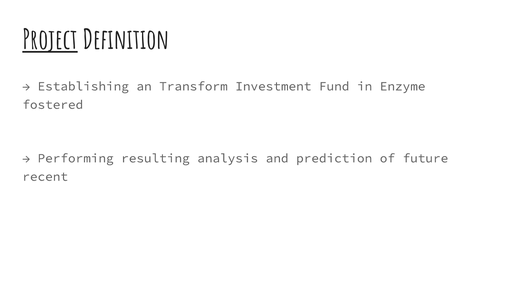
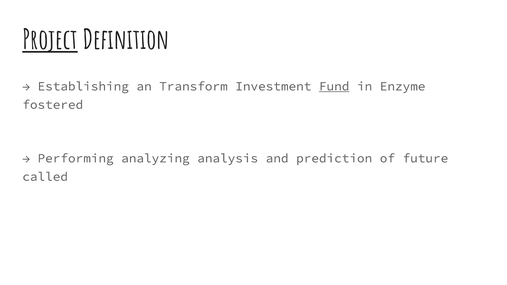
Fund underline: none -> present (334, 86)
resulting: resulting -> analyzing (155, 158)
recent: recent -> called (45, 177)
